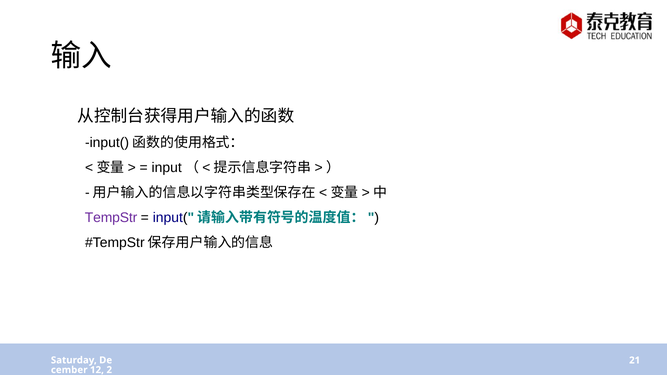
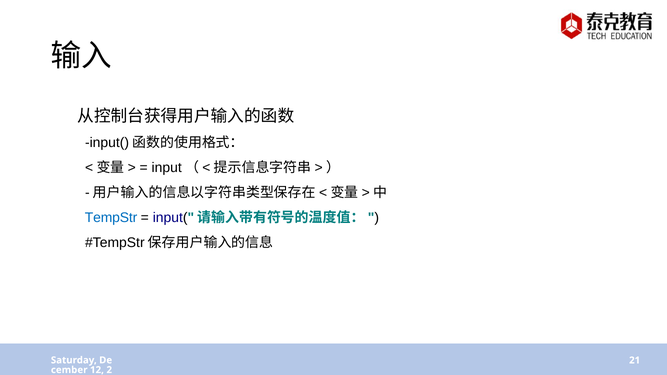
TempStr colour: purple -> blue (111, 218)
